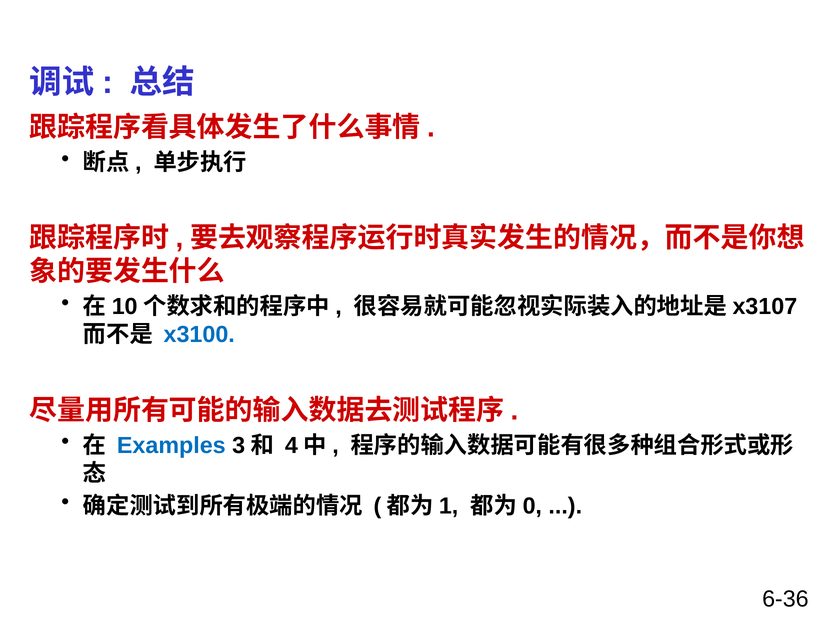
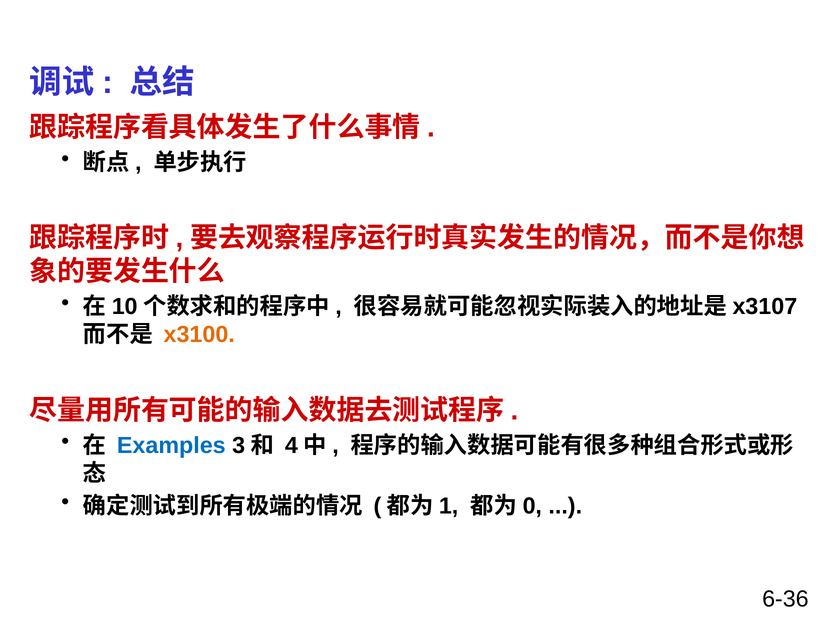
x3100 colour: blue -> orange (199, 335)
